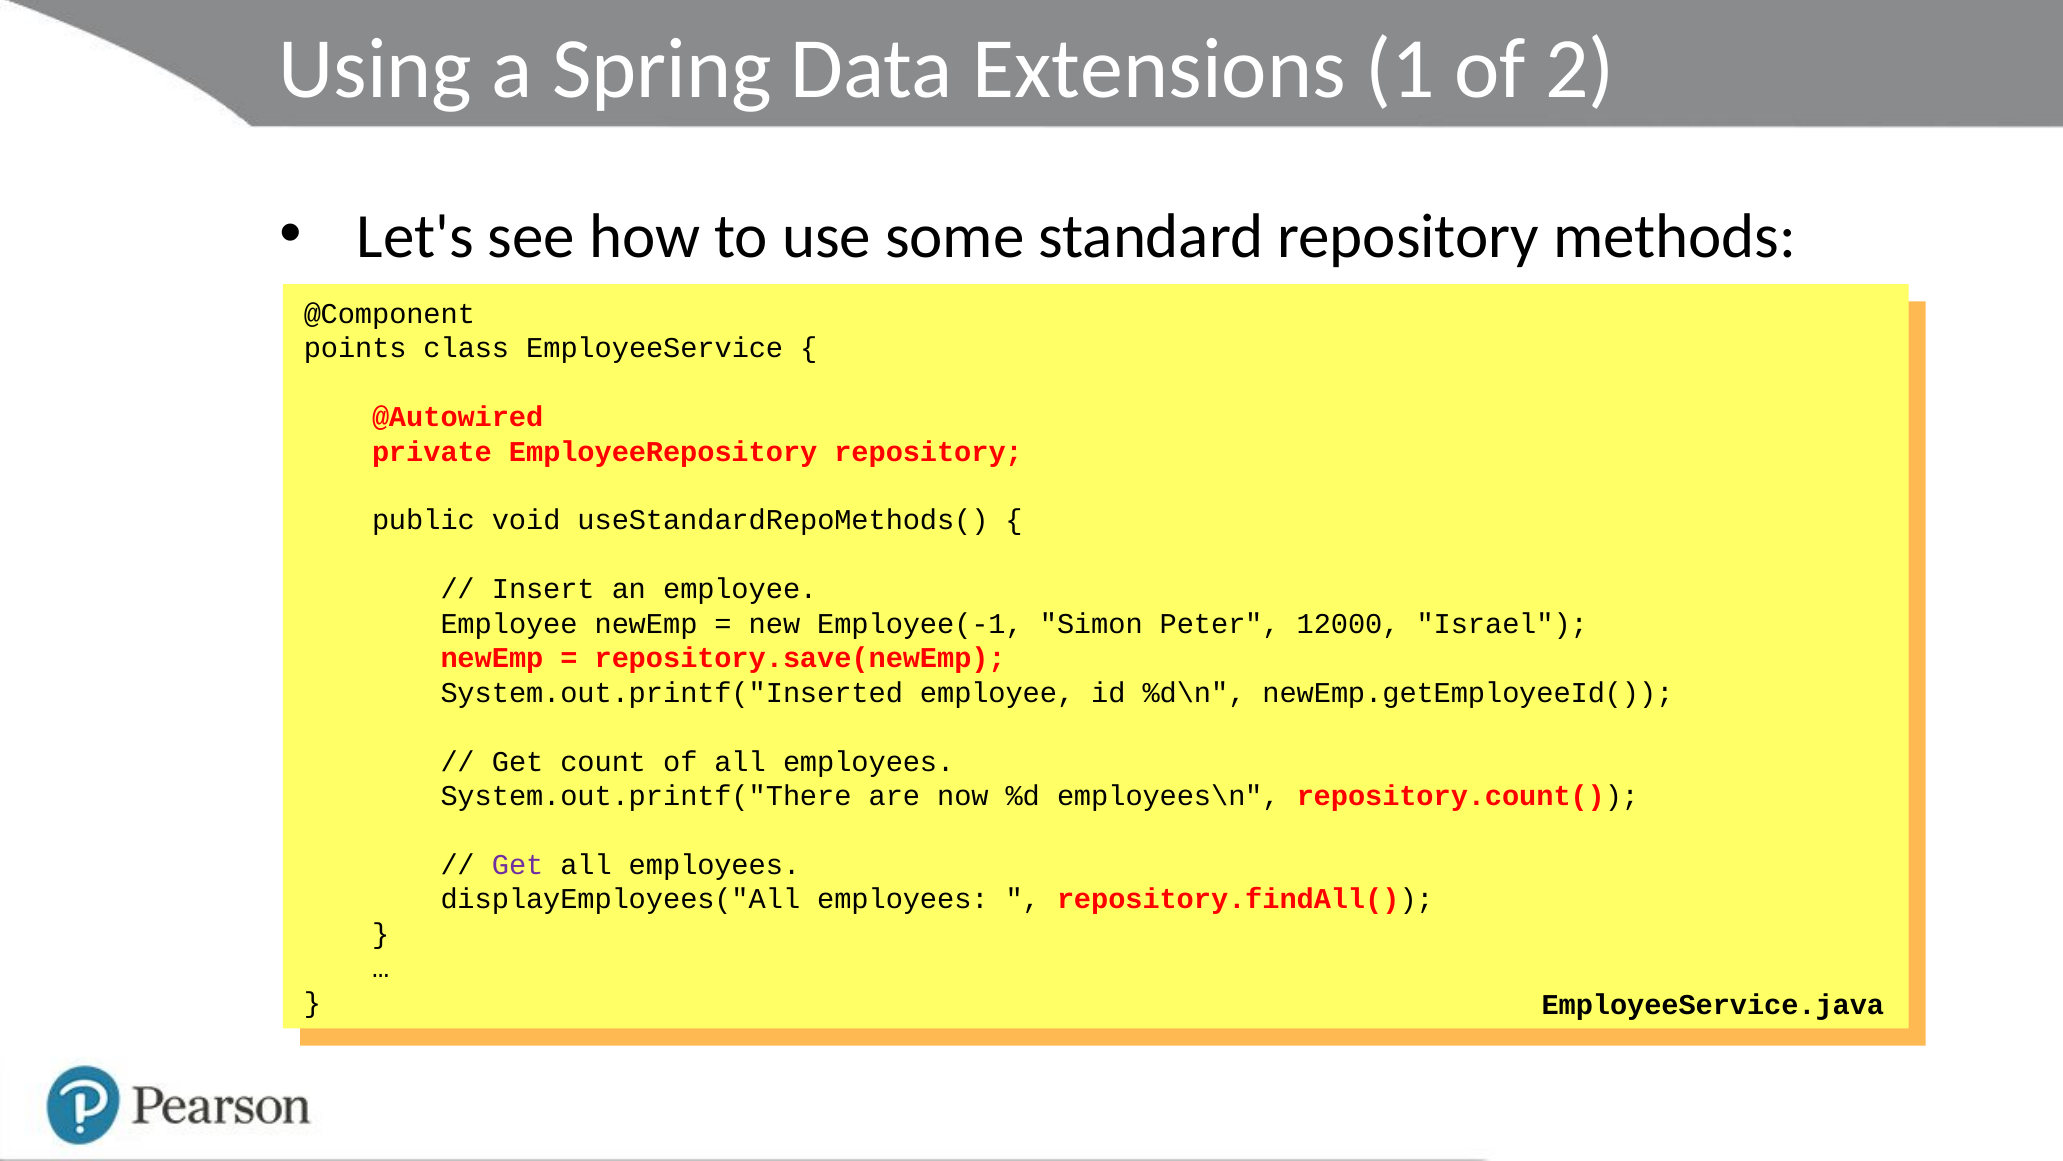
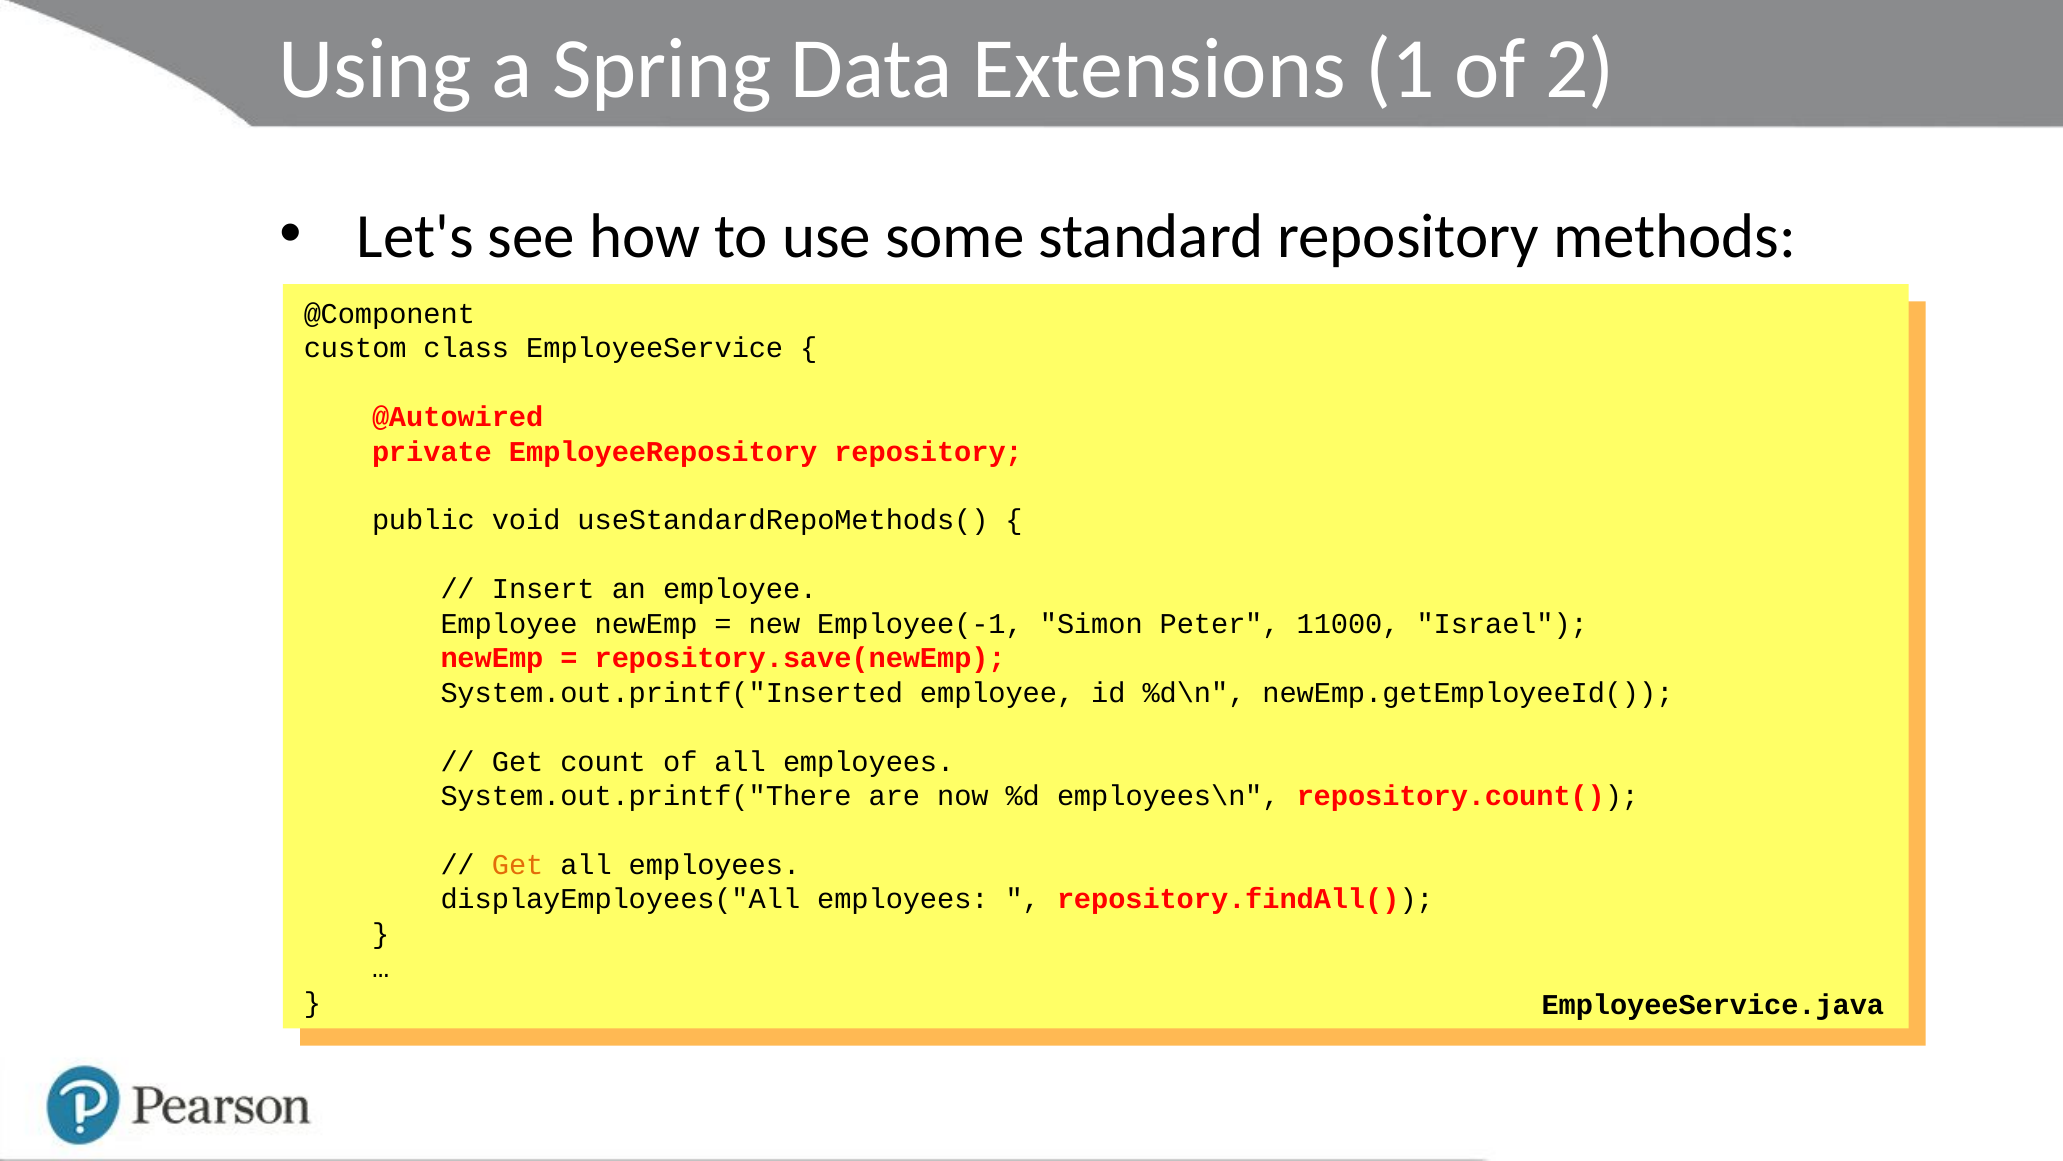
points: points -> custom (355, 348)
12000: 12000 -> 11000 (1348, 624)
Get colour: purple -> orange (518, 865)
